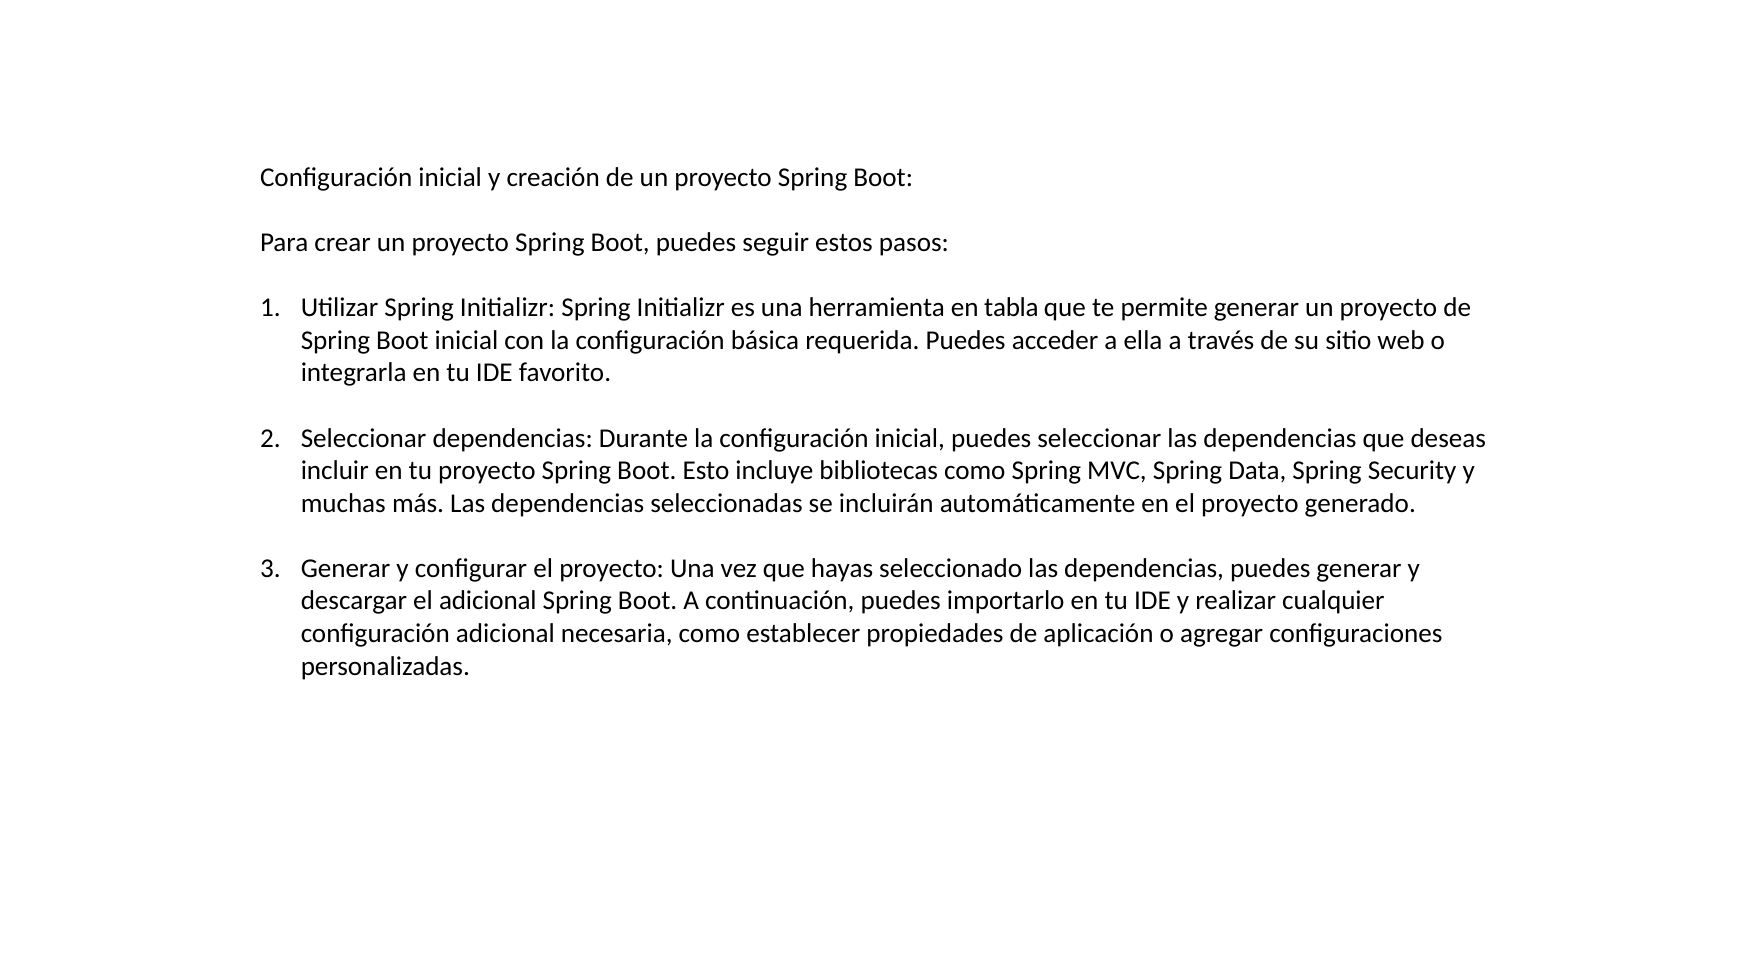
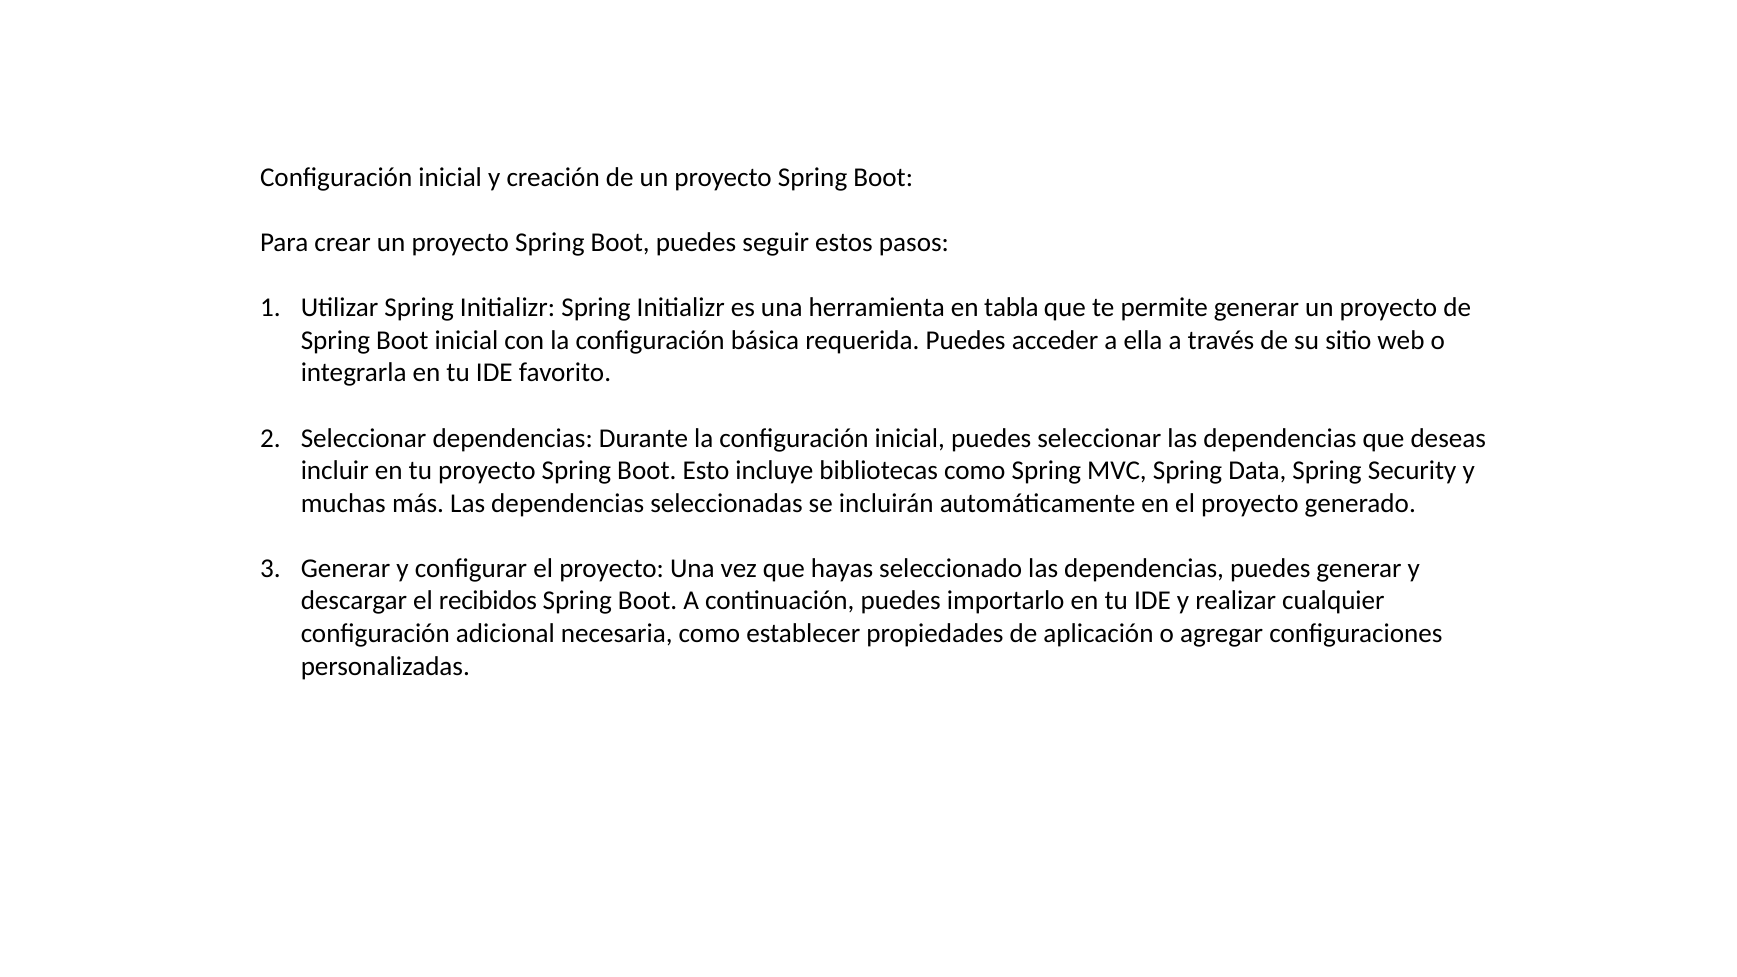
el adicional: adicional -> recibidos (488, 601)
